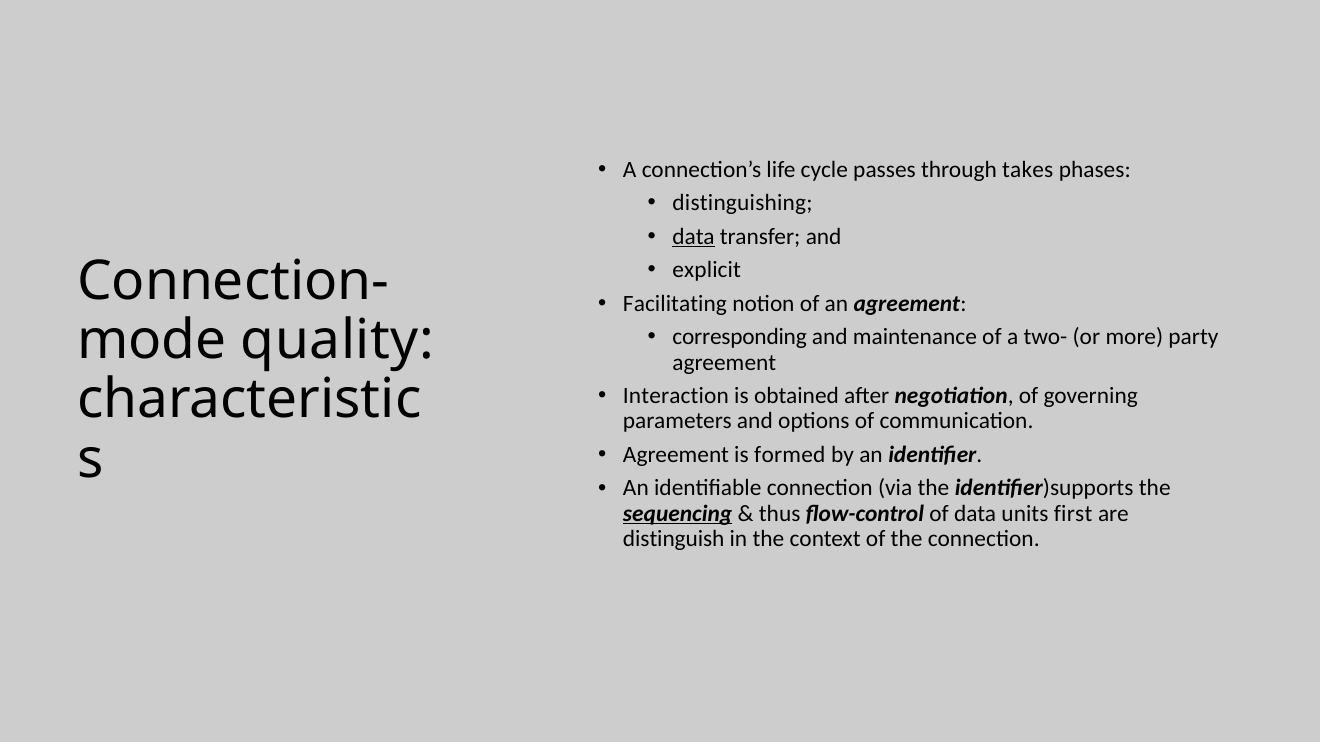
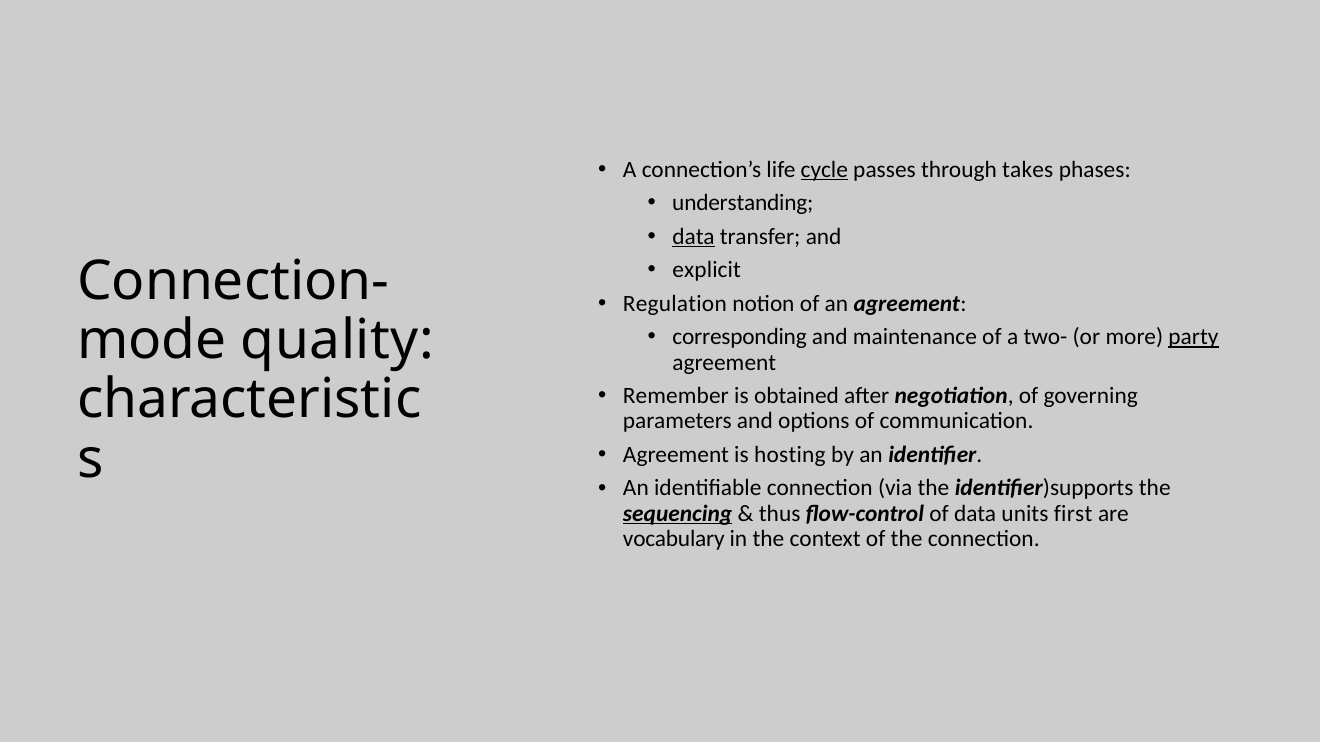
cycle underline: none -> present (824, 170)
distinguishing: distinguishing -> understanding (743, 203)
Facilitating: Facilitating -> Regulation (675, 304)
party underline: none -> present (1193, 337)
Interaction: Interaction -> Remember (676, 396)
formed: formed -> hosting (790, 455)
distinguish: distinguish -> vocabulary (674, 539)
